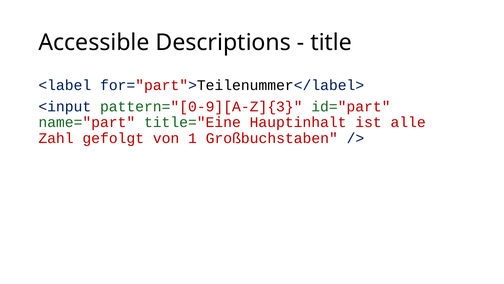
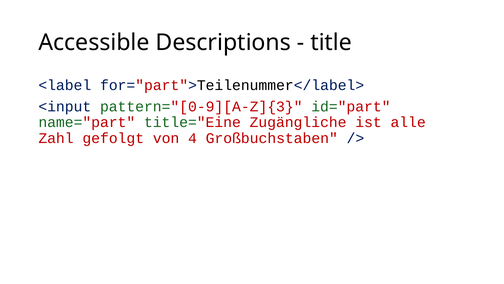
Hauptinhalt: Hauptinhalt -> Zugängliche (298, 122)
1: 1 -> 4 (192, 138)
